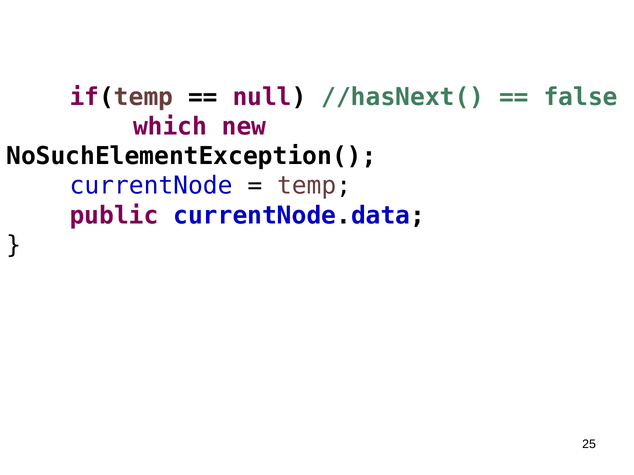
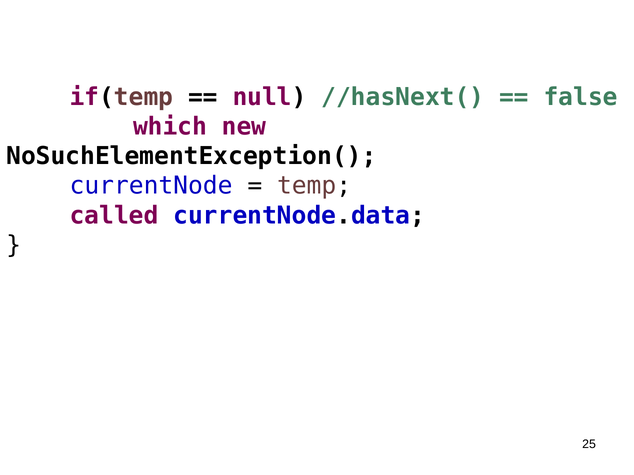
public: public -> called (114, 216)
